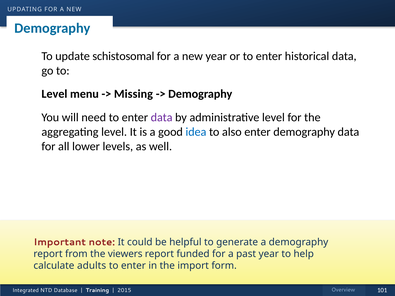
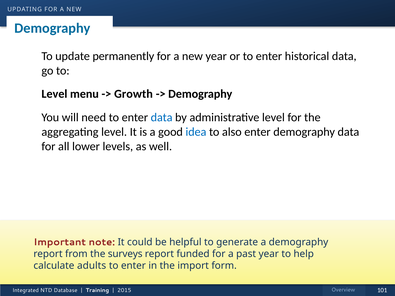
schistosomal: schistosomal -> permanently (123, 56)
Missing: Missing -> Growth (133, 94)
data colour: purple -> blue (162, 118)
viewers: viewers -> surveys (125, 254)
